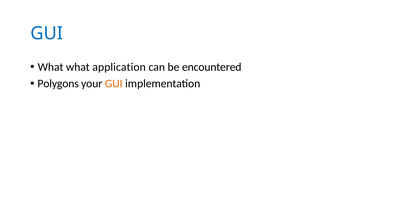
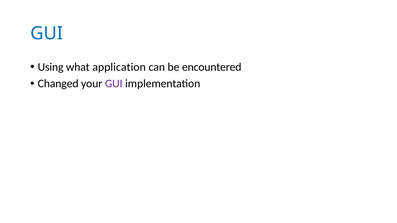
What: What -> Using (51, 67)
Polygons: Polygons -> Changed (58, 84)
GUI colour: orange -> purple (114, 84)
